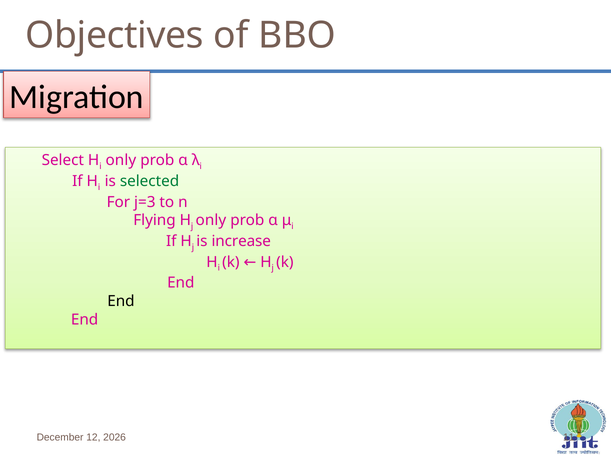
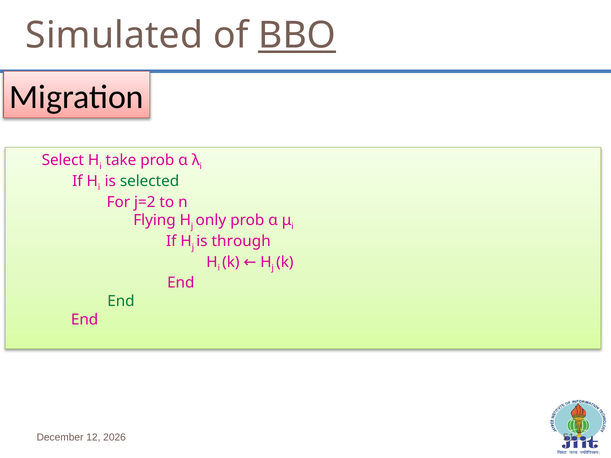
Objectives: Objectives -> Simulated (114, 36)
BBO underline: none -> present (297, 36)
only: only -> take (121, 161)
j=3: j=3 -> j=2 (145, 202)
increase: increase -> through (241, 241)
End colour: black -> green (121, 301)
11: 11 -> 51 (569, 438)
